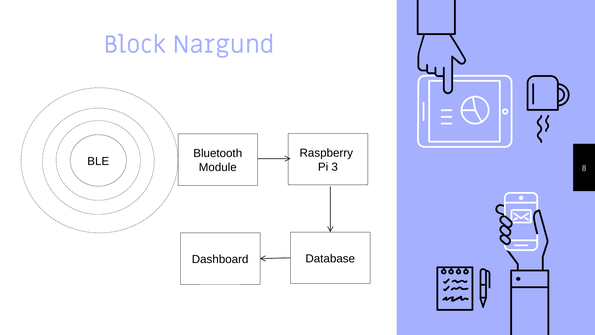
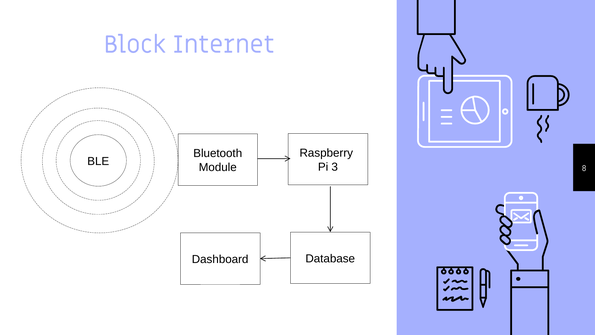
Nargund: Nargund -> Internet (224, 45)
